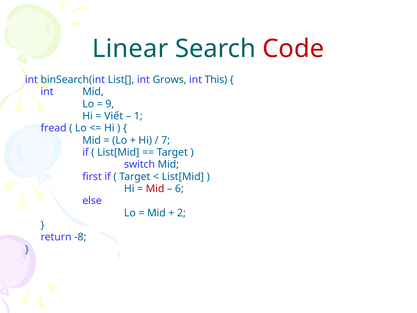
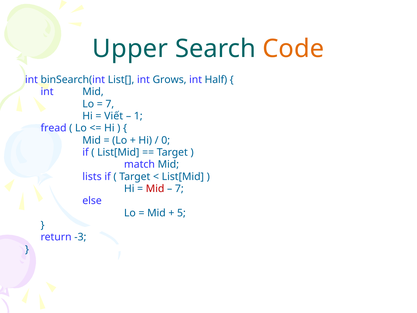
Linear: Linear -> Upper (130, 49)
Code colour: red -> orange (293, 49)
This: This -> Half (216, 80)
9: 9 -> 7 (110, 104)
7: 7 -> 0 (166, 140)
switch: switch -> match (139, 164)
first: first -> lists (92, 176)
6: 6 -> 7 (179, 189)
2: 2 -> 5 (181, 213)
-8: -8 -> -3 (80, 237)
